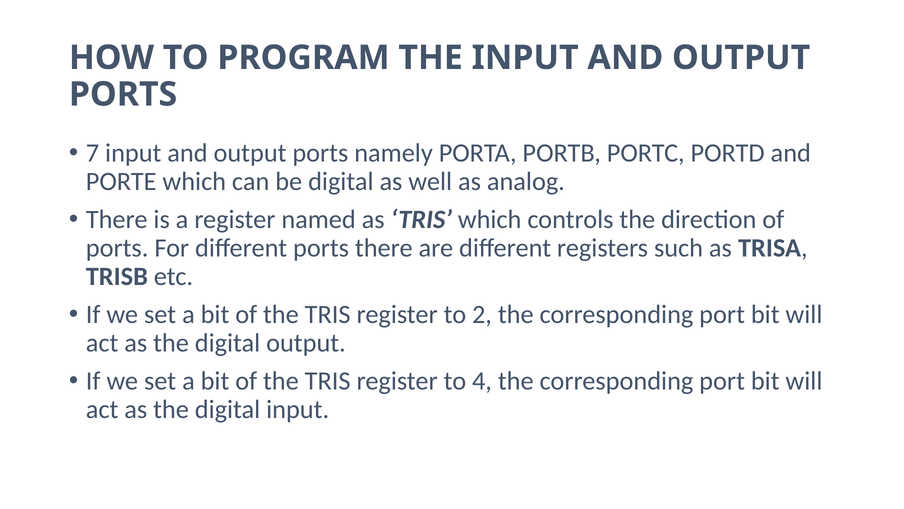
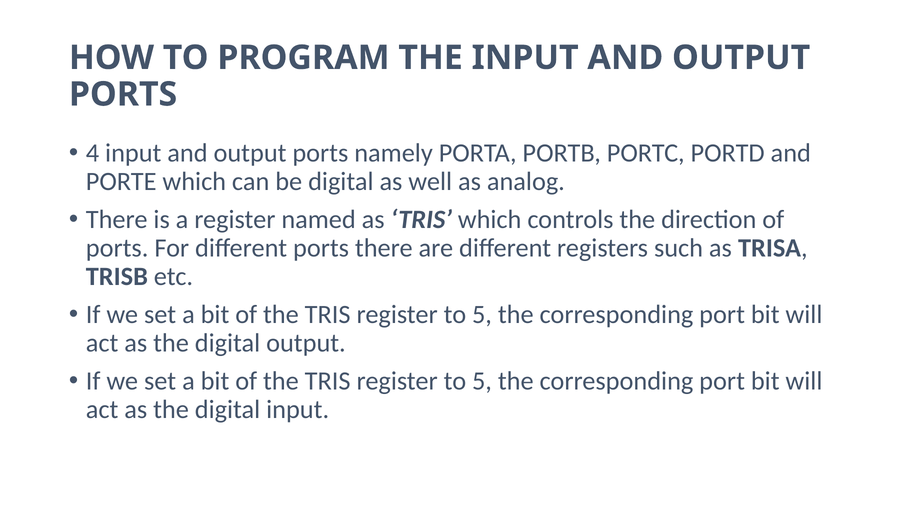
7: 7 -> 4 (93, 153)
2: 2 -> 5 (482, 314)
4: 4 -> 5 (482, 380)
